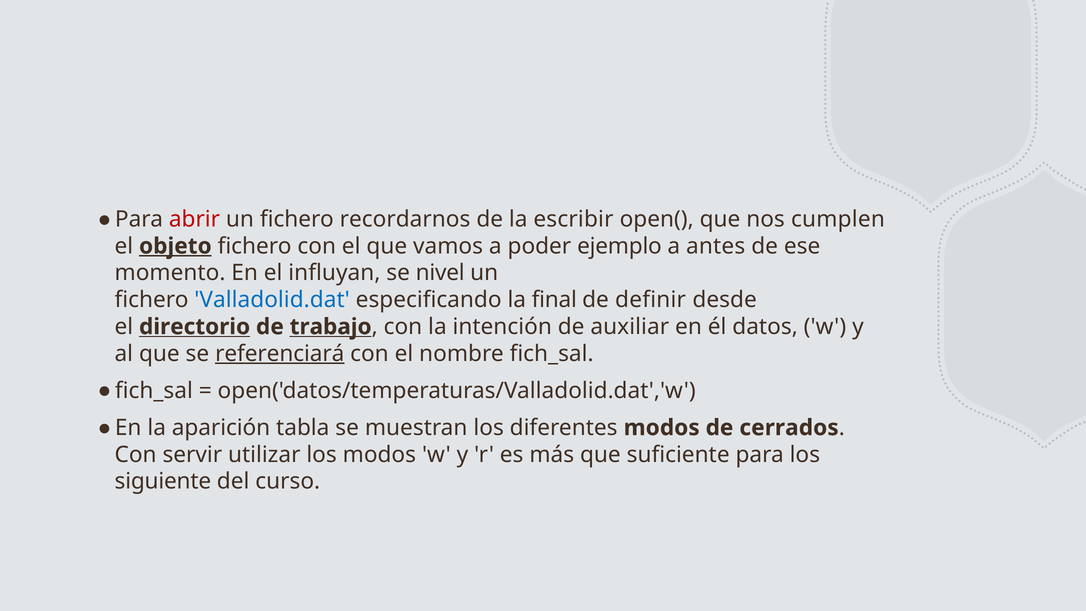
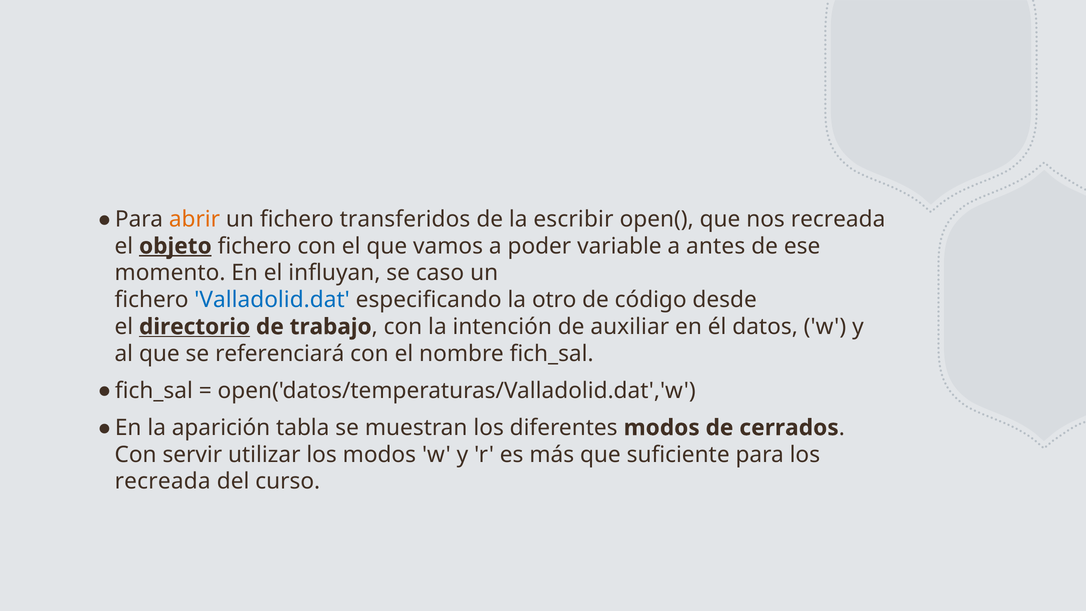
abrir colour: red -> orange (194, 219)
recordarnos: recordarnos -> transferidos (405, 219)
nos cumplen: cumplen -> recreada (838, 219)
ejemplo: ejemplo -> variable (619, 246)
nivel: nivel -> caso (440, 273)
final: final -> otro (554, 300)
definir: definir -> código (651, 300)
trabajo underline: present -> none (331, 327)
referenciará underline: present -> none (280, 354)
siguiente: siguiente -> recreada (163, 481)
